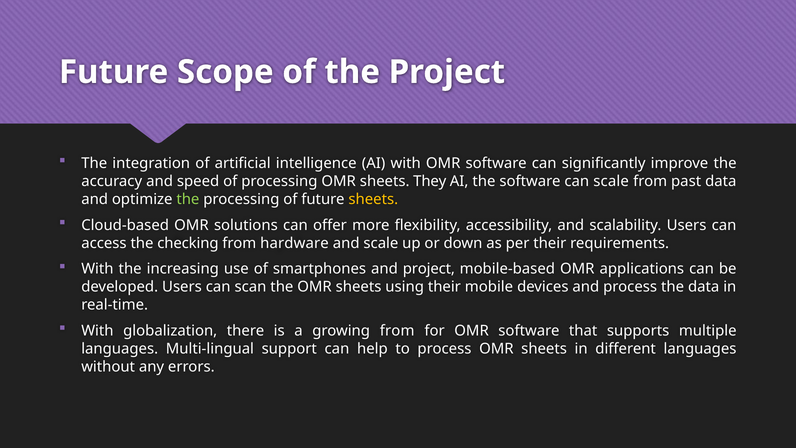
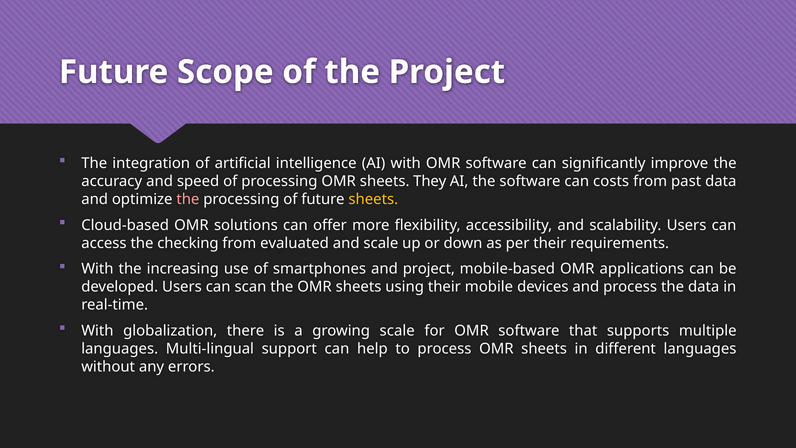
can scale: scale -> costs (611, 181)
the colour: light green -> pink (188, 199)
hardware: hardware -> evaluated (295, 243)
growing from: from -> scale (397, 331)
